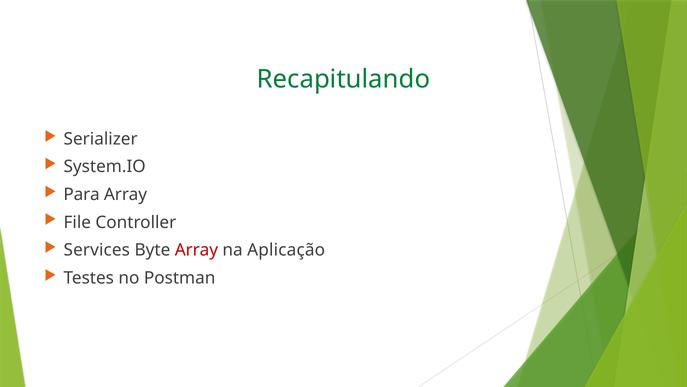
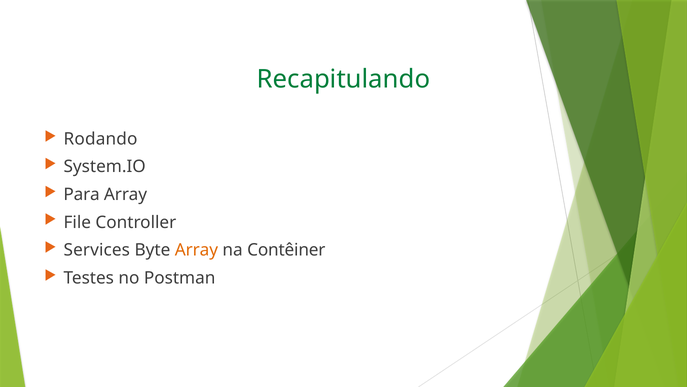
Serializer: Serializer -> Rodando (101, 139)
Array colour: red -> orange (196, 250)
Aplicação: Aplicação -> Contêiner (286, 250)
